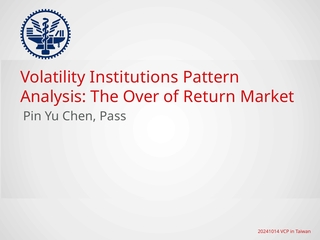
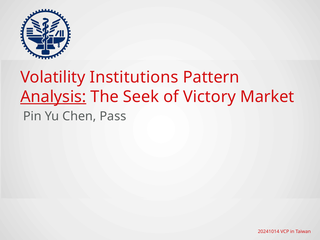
Analysis underline: none -> present (53, 97)
Over: Over -> Seek (141, 97)
Return: Return -> Victory (209, 97)
